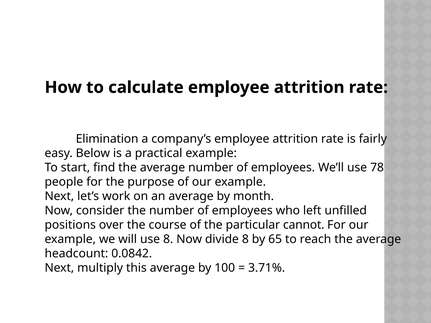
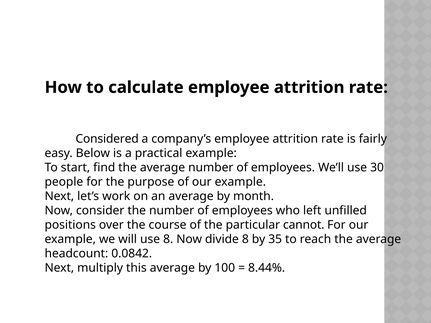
Elimination: Elimination -> Considered (107, 139)
78: 78 -> 30 (377, 168)
65: 65 -> 35 (275, 239)
3.71%: 3.71% -> 8.44% (267, 268)
